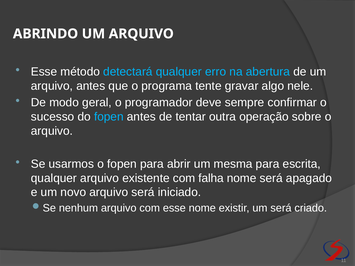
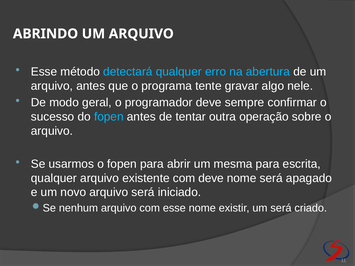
com falha: falha -> deve (211, 178)
